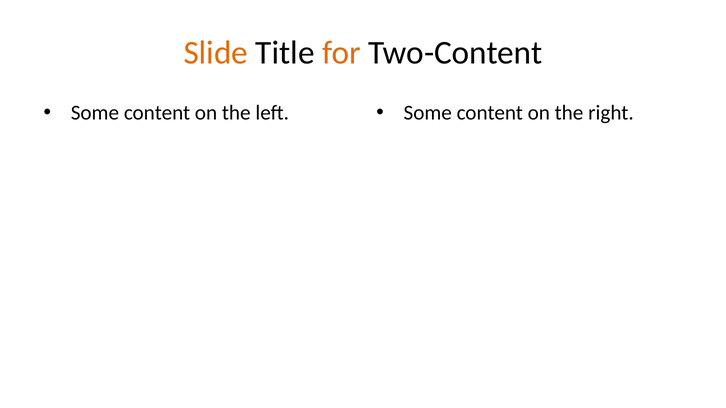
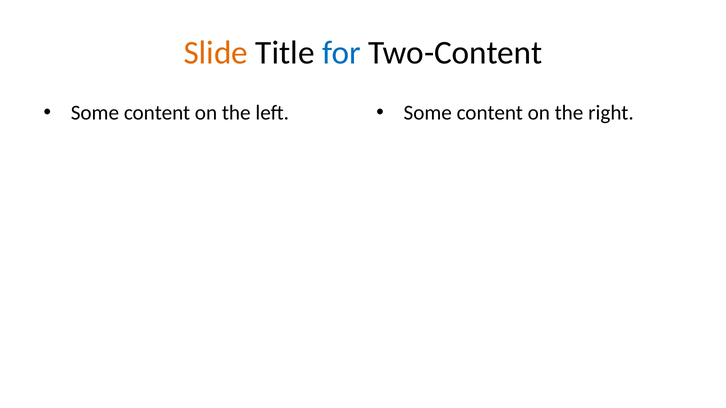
for colour: orange -> blue (341, 53)
